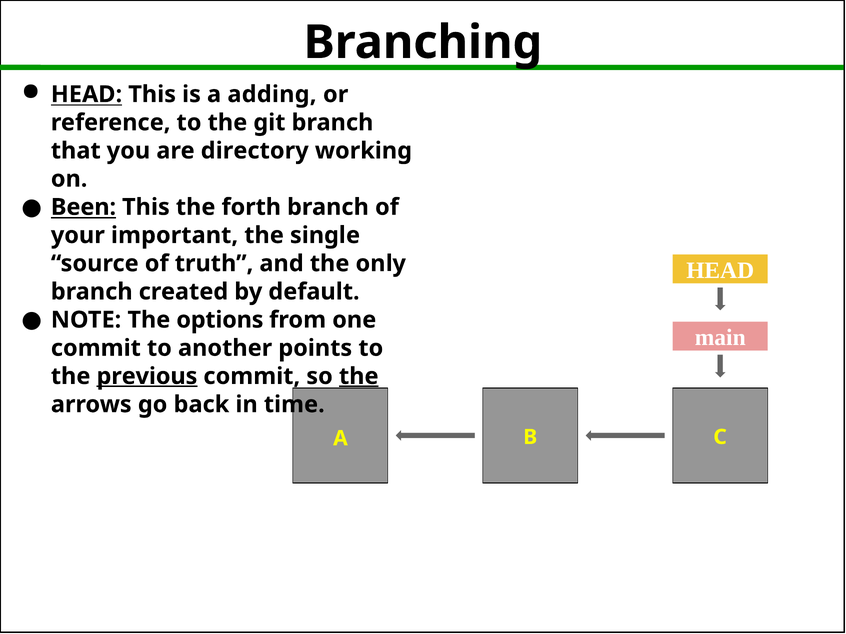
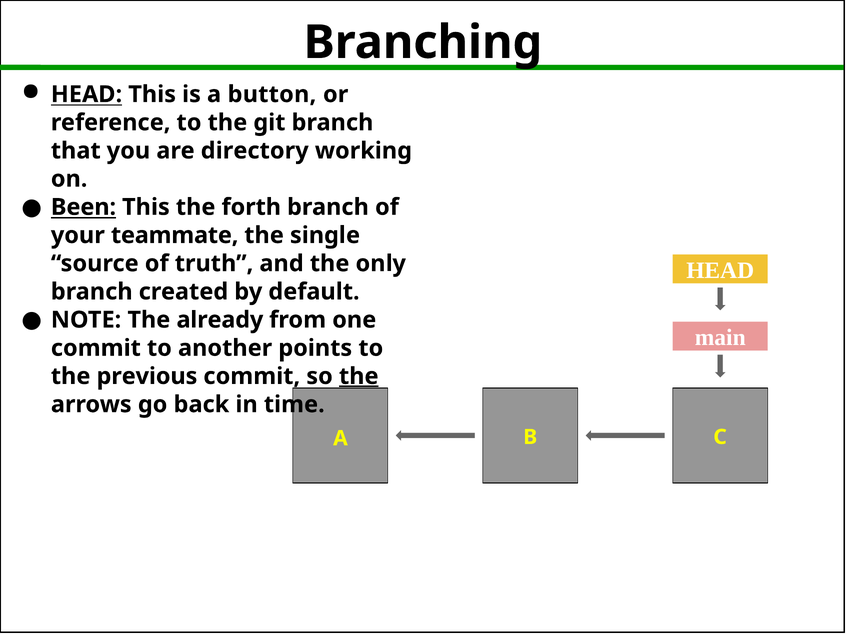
adding: adding -> button (272, 94)
important: important -> teammate (175, 235)
options: options -> already (220, 320)
previous underline: present -> none (147, 377)
